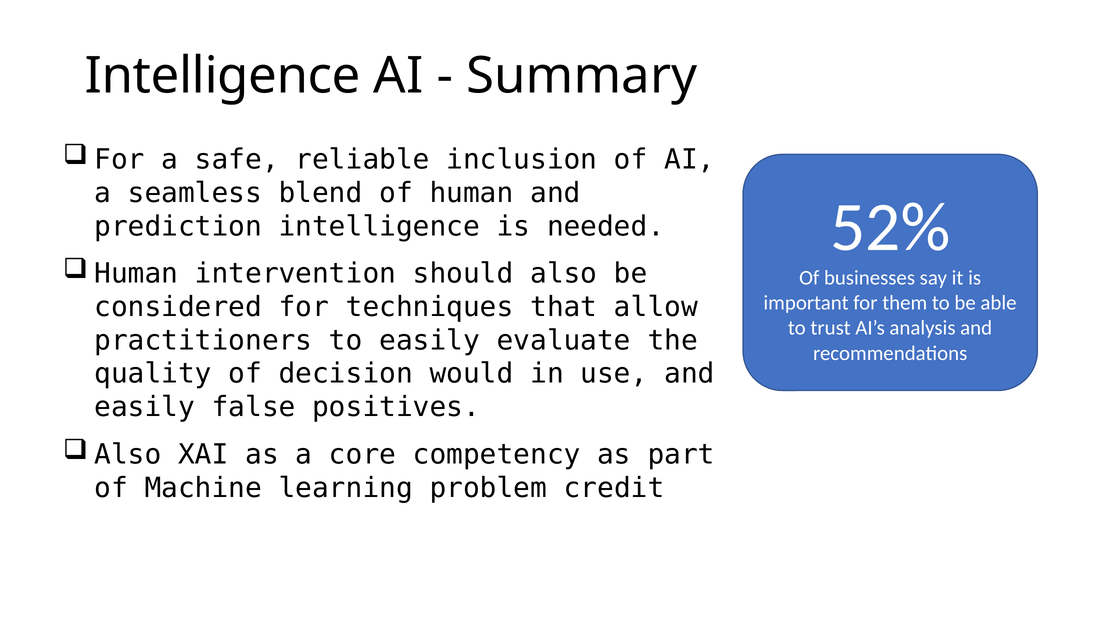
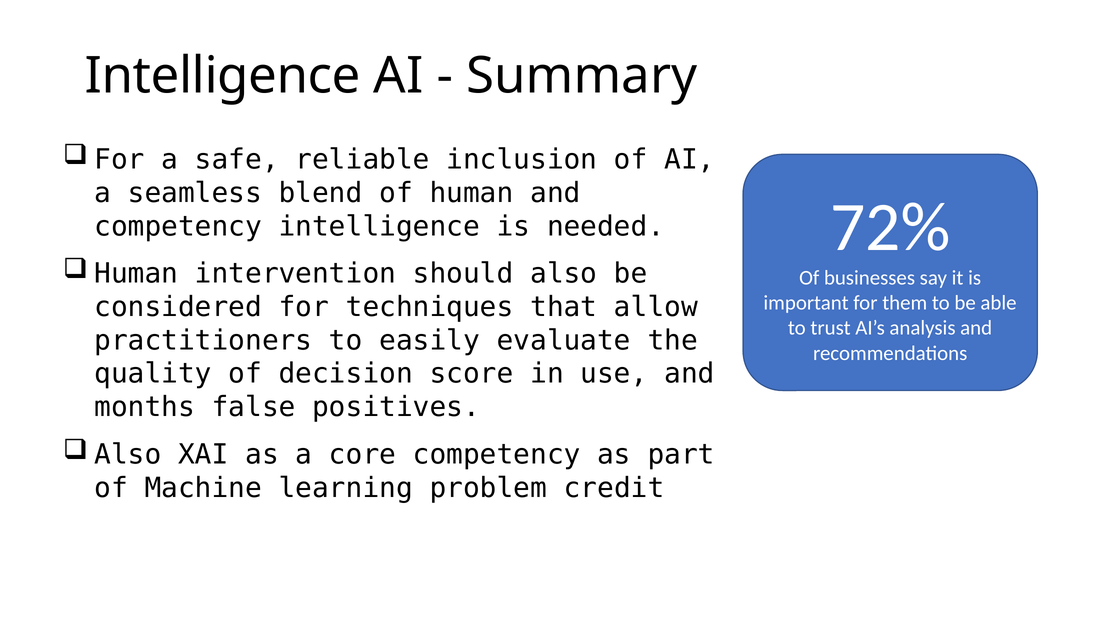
52%: 52% -> 72% (890, 227)
prediction: prediction -> competency (178, 227)
would: would -> score (472, 374)
easily: easily -> months (145, 408)
